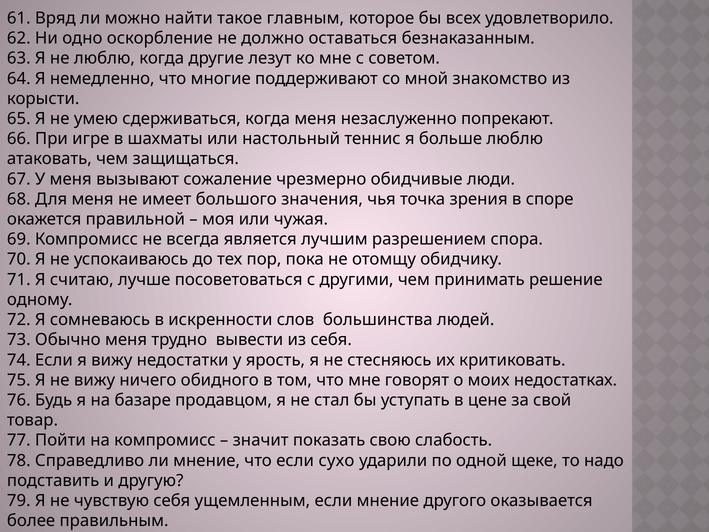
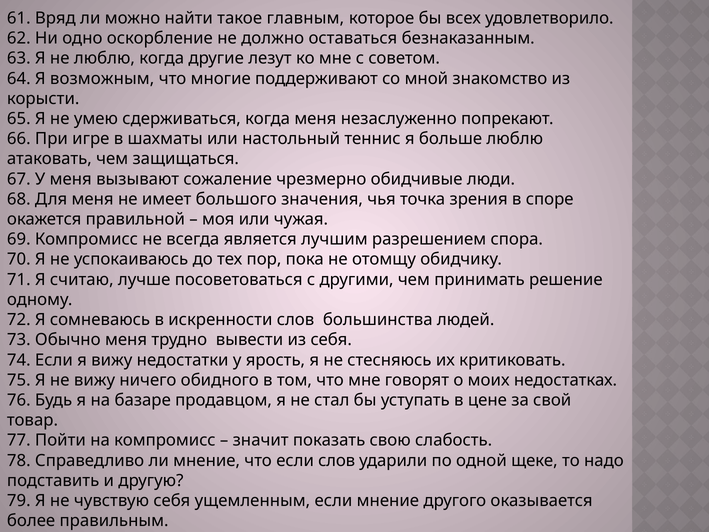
немедленно: немедленно -> возможным (102, 78)
если сухо: сухо -> слов (337, 460)
